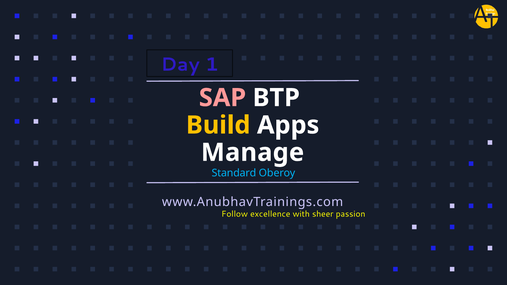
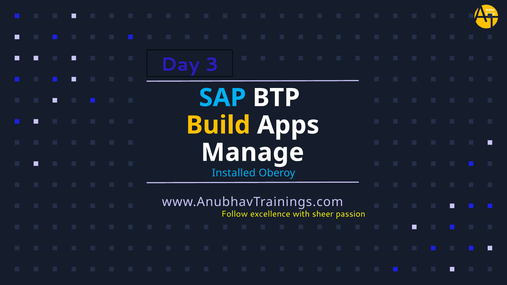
1: 1 -> 3 (212, 65)
SAP colour: pink -> light blue (222, 98)
Standard: Standard -> Installed (234, 173)
